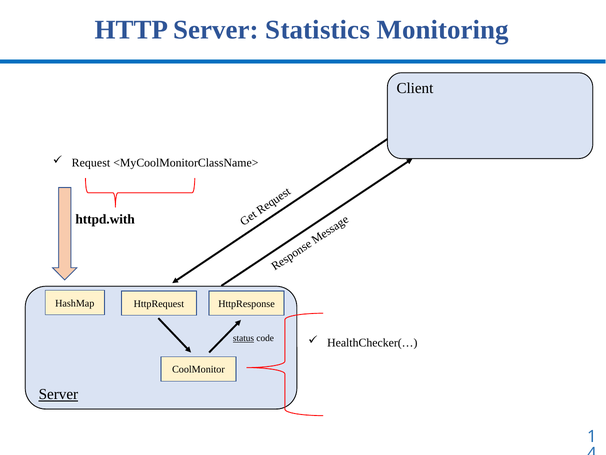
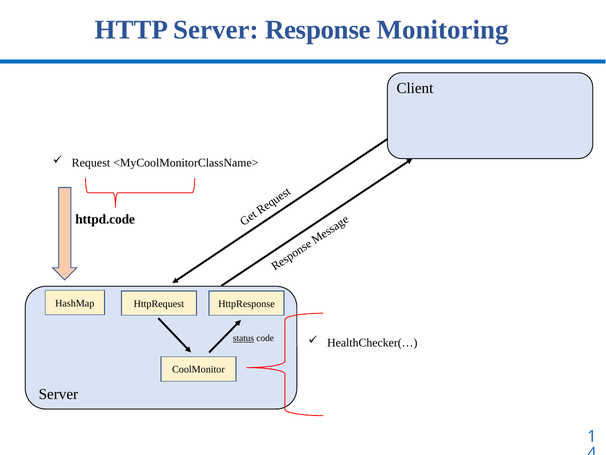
Statistics: Statistics -> Response (318, 30)
httpd.with: httpd.with -> httpd.code (105, 219)
Server underline: present -> none (58, 394)
